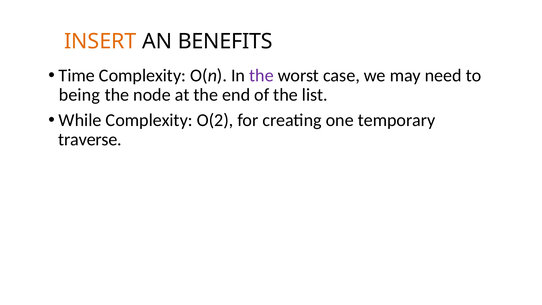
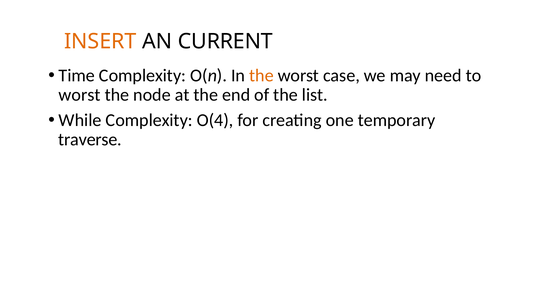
BENEFITS: BENEFITS -> CURRENT (225, 41)
the colour: purple -> orange (261, 75)
being: being -> worst (80, 95)
O(2: O(2 -> O(4 (215, 120)
